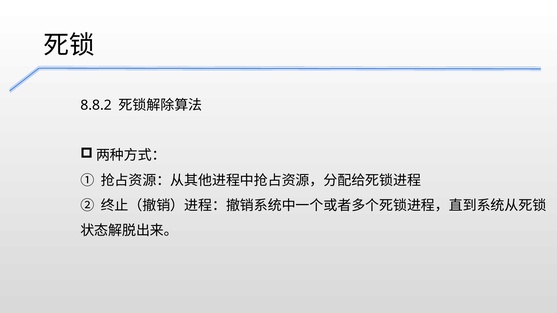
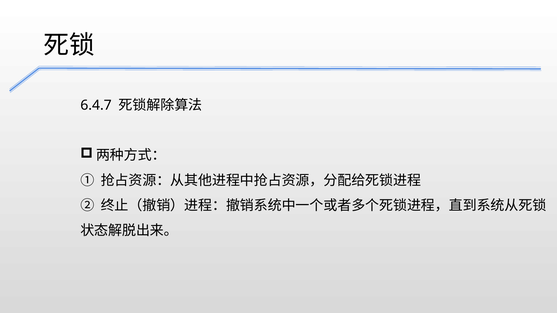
8.8.2: 8.8.2 -> 6.4.7 (96, 105)
